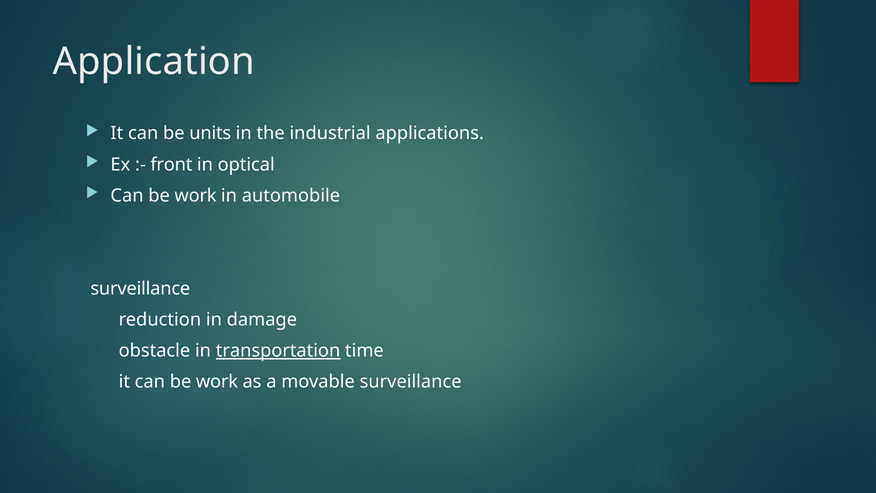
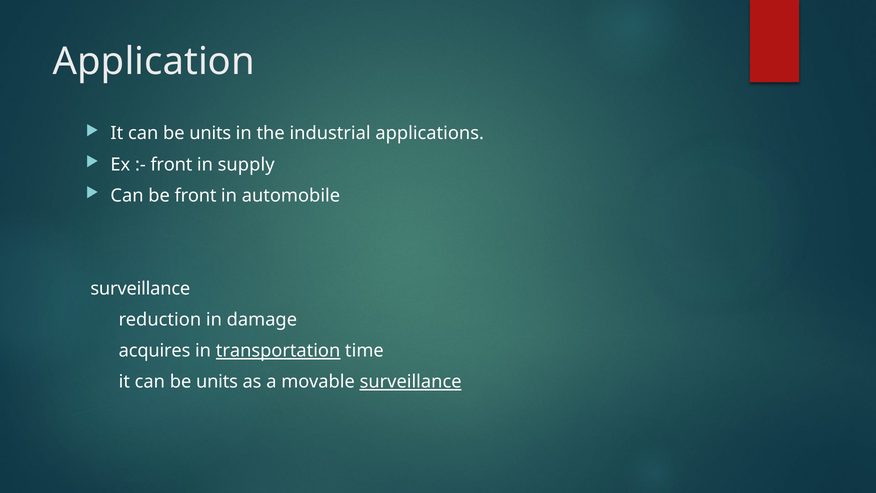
optical: optical -> supply (246, 164)
work: work -> front (196, 195)
obstacle: obstacle -> acquires (155, 351)
work: work -> units (217, 382)
surveillance underline: none -> present (411, 382)
